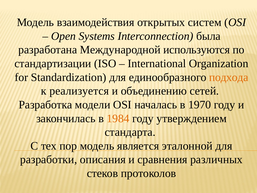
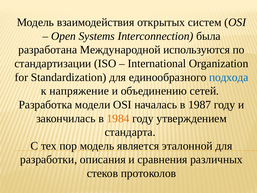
подхода colour: orange -> blue (229, 77)
реализуется: реализуется -> напряжение (79, 91)
1970: 1970 -> 1987 (200, 105)
